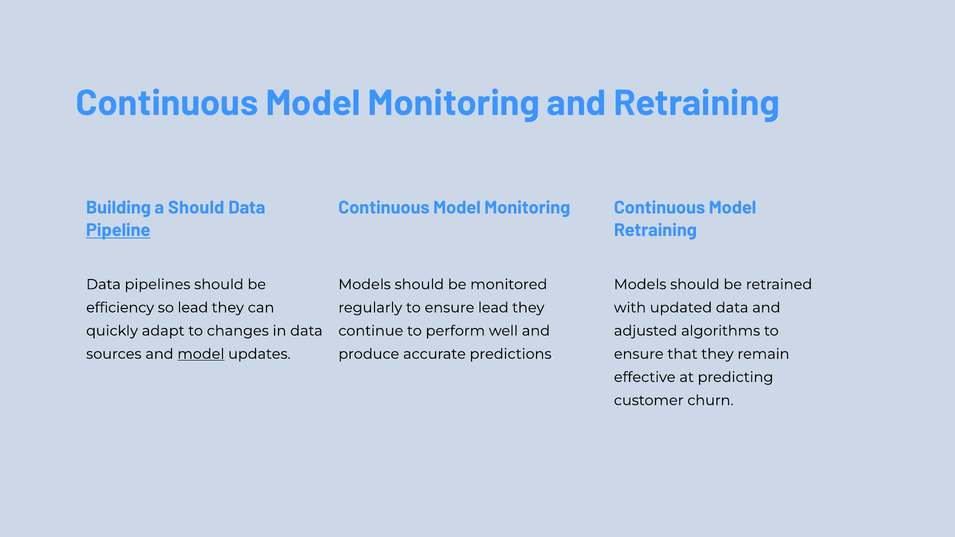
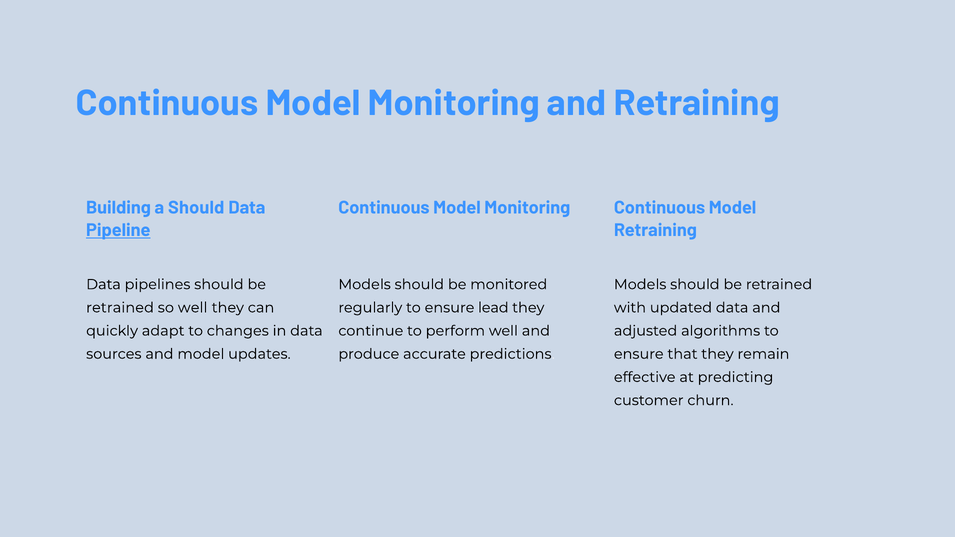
efficiency: efficiency -> retrained (120, 308)
so lead: lead -> well (193, 308)
model underline: present -> none (201, 354)
